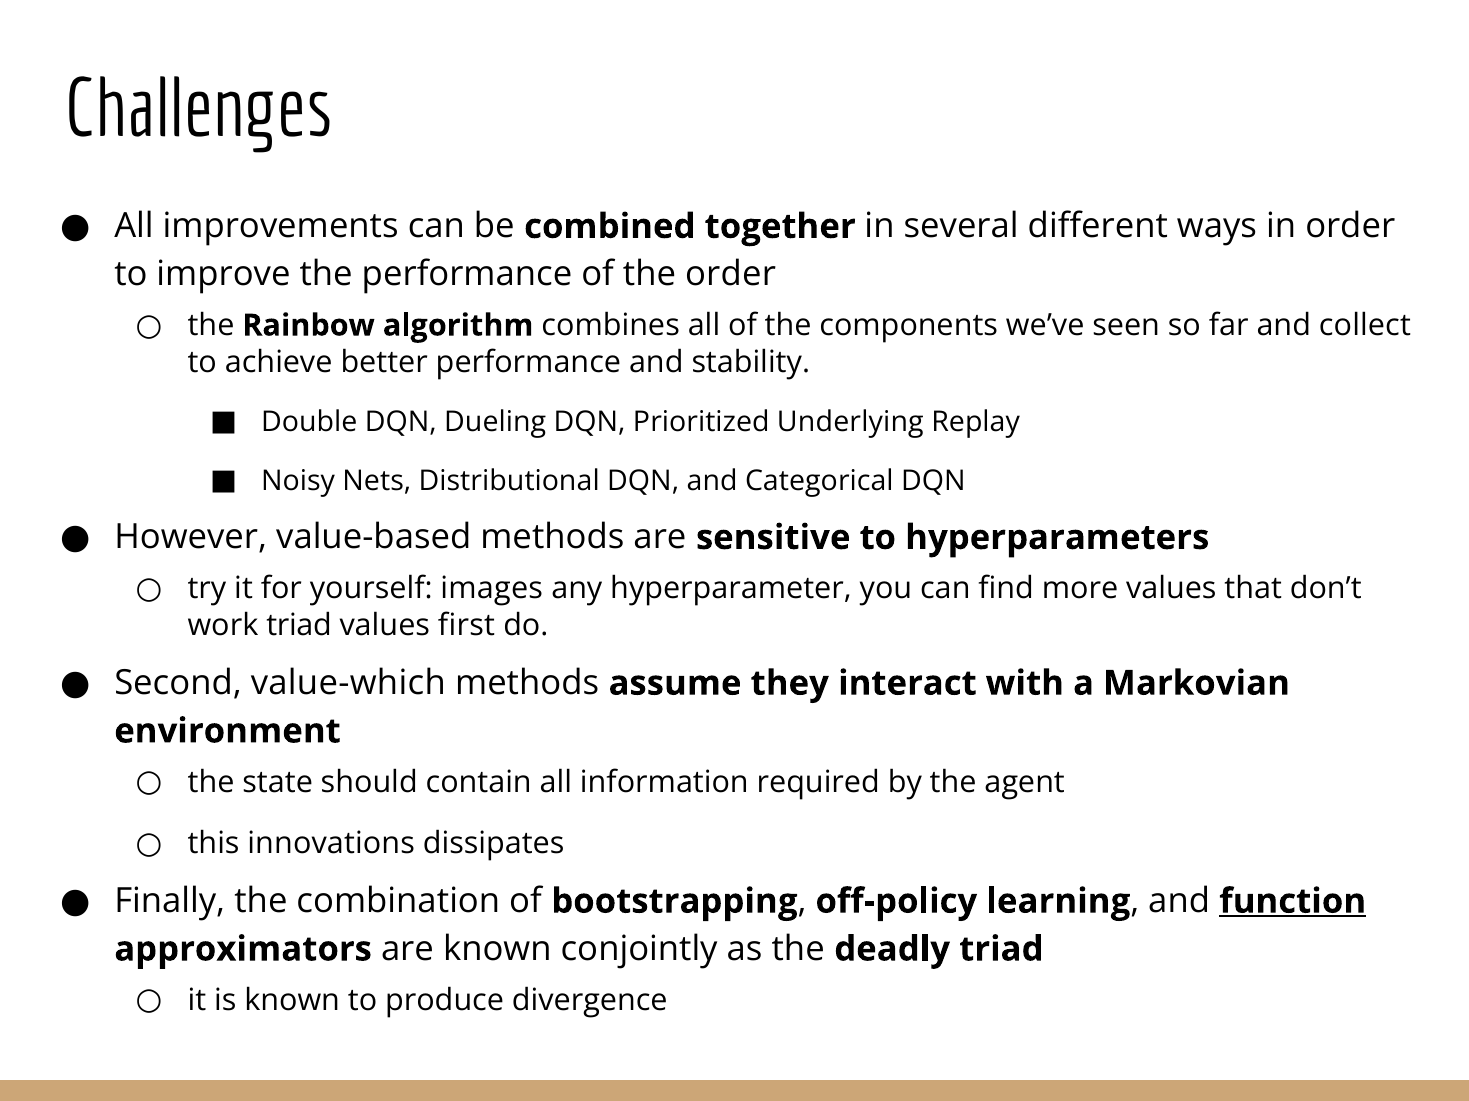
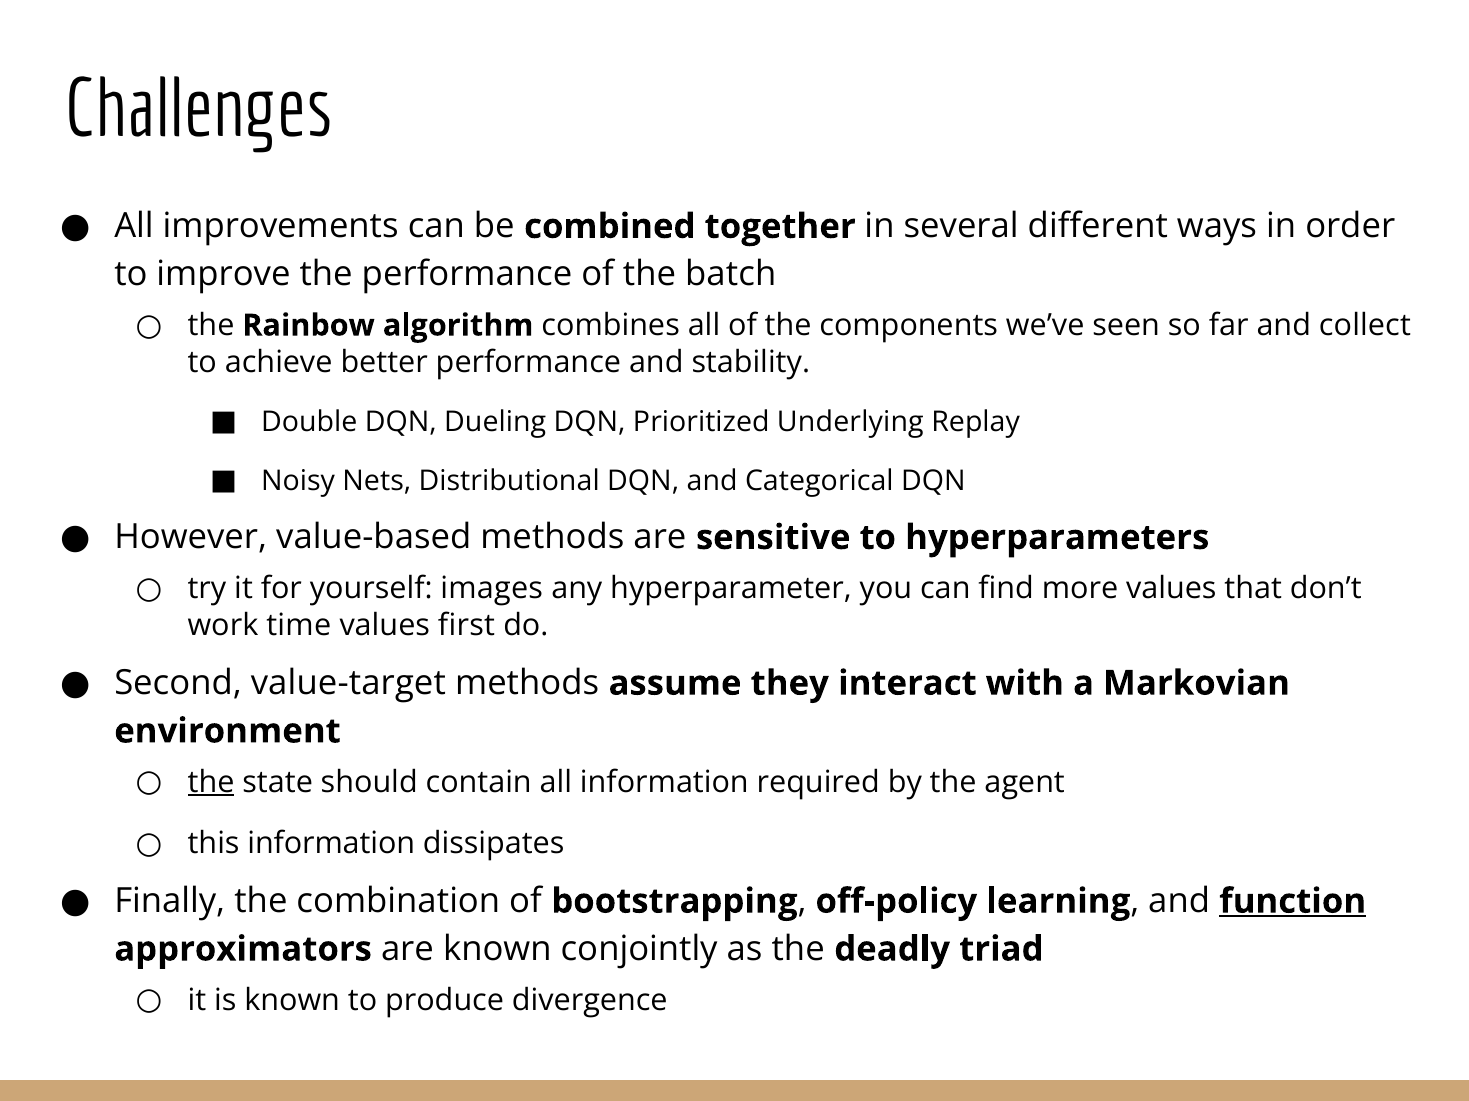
the order: order -> batch (731, 274)
work triad: triad -> time (299, 626)
value-which: value-which -> value-target (348, 684)
the underline: none -> present (211, 783)
this innovations: innovations -> information (331, 844)
